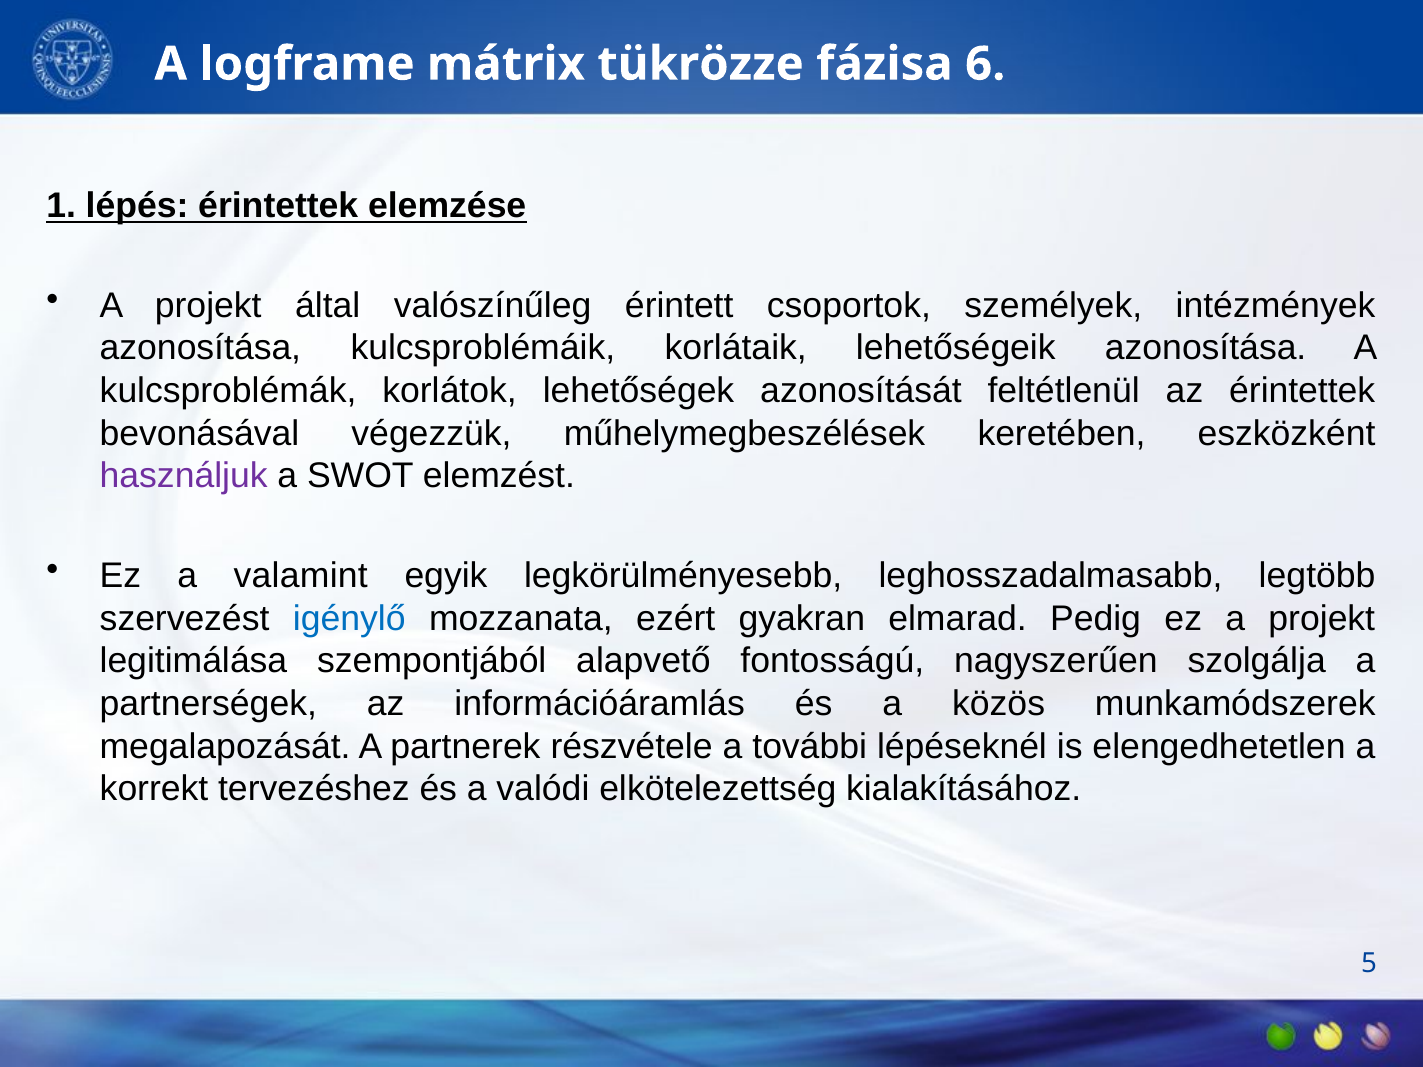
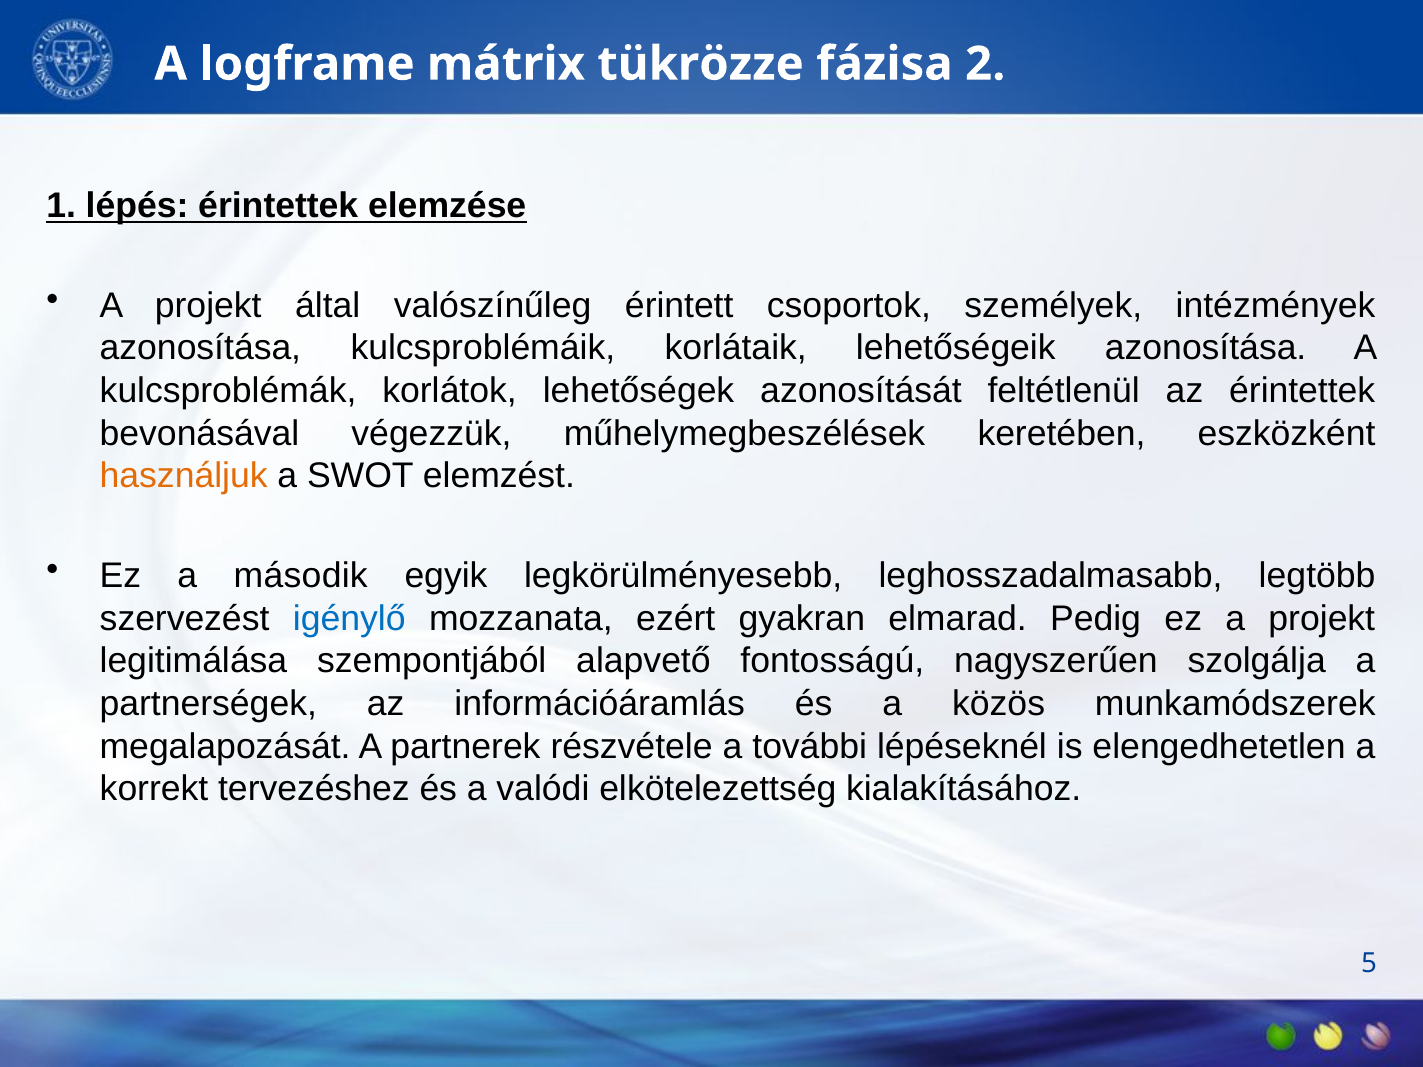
6: 6 -> 2 (985, 64)
használjuk colour: purple -> orange (184, 476)
valamint: valamint -> második (301, 576)
